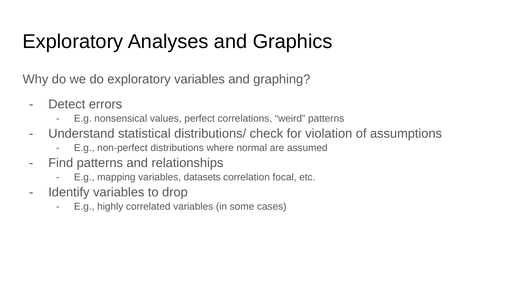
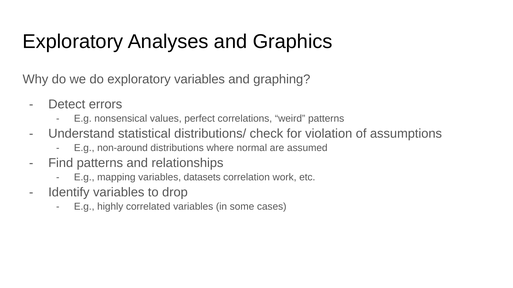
non-perfect: non-perfect -> non-around (122, 148)
focal: focal -> work (285, 178)
